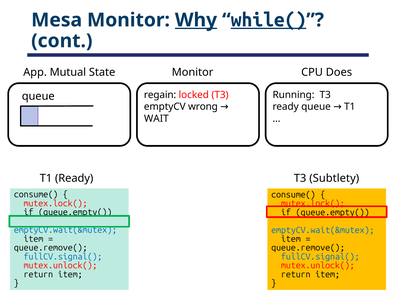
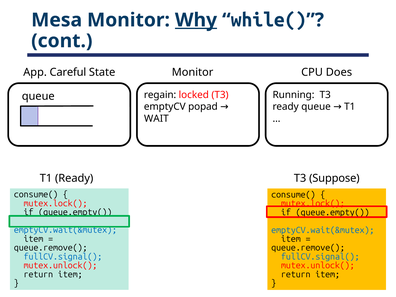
while( underline: present -> none (269, 20)
Mutual: Mutual -> Careful (68, 72)
wrong: wrong -> popad (203, 107)
Subtlety: Subtlety -> Suppose (334, 178)
